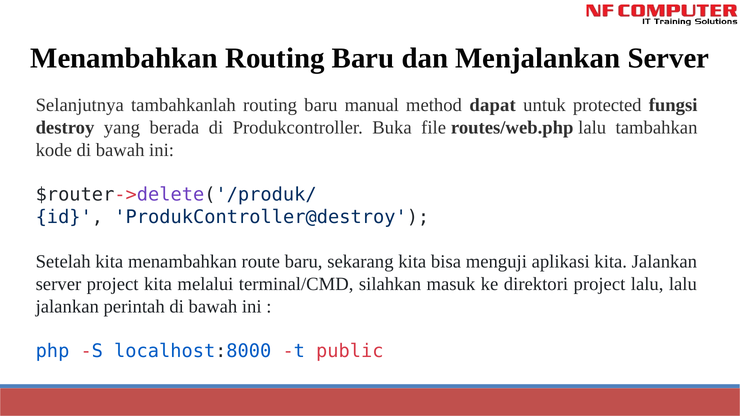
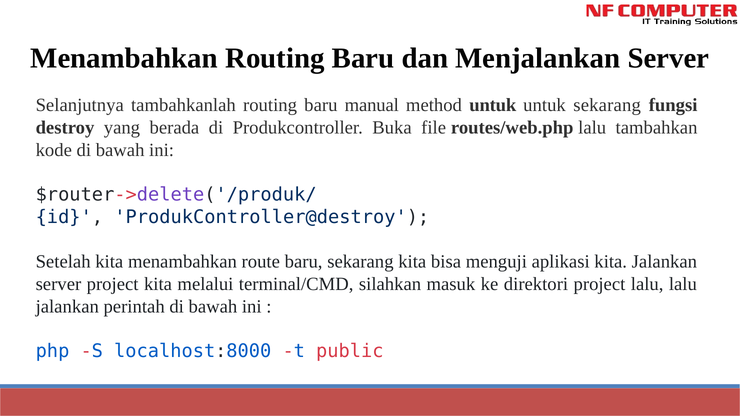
method dapat: dapat -> untuk (493, 105)
untuk protected: protected -> sekarang (607, 105)
